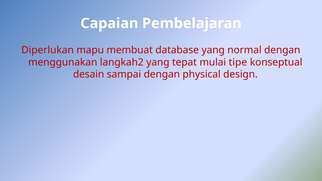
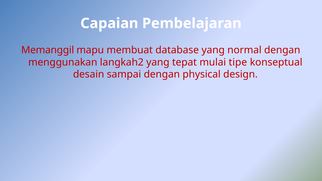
Diperlukan: Diperlukan -> Memanggil (48, 50)
